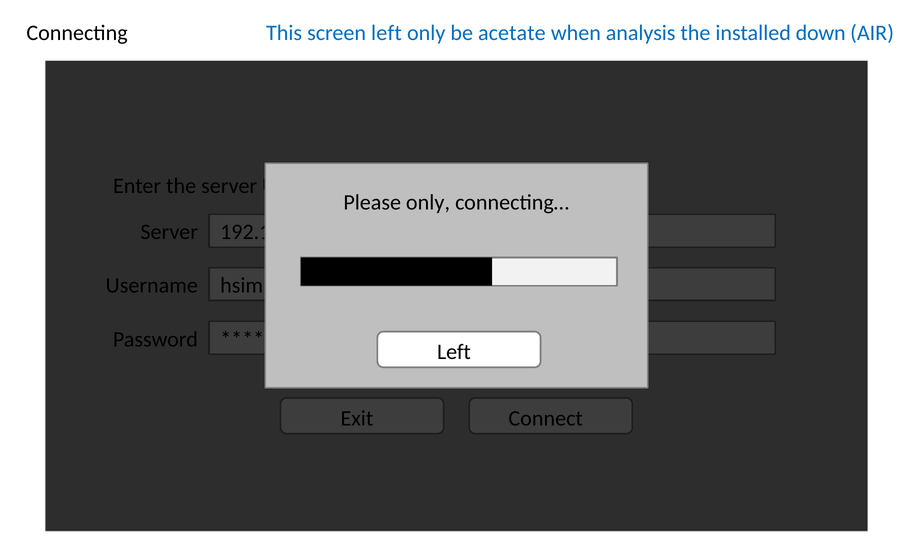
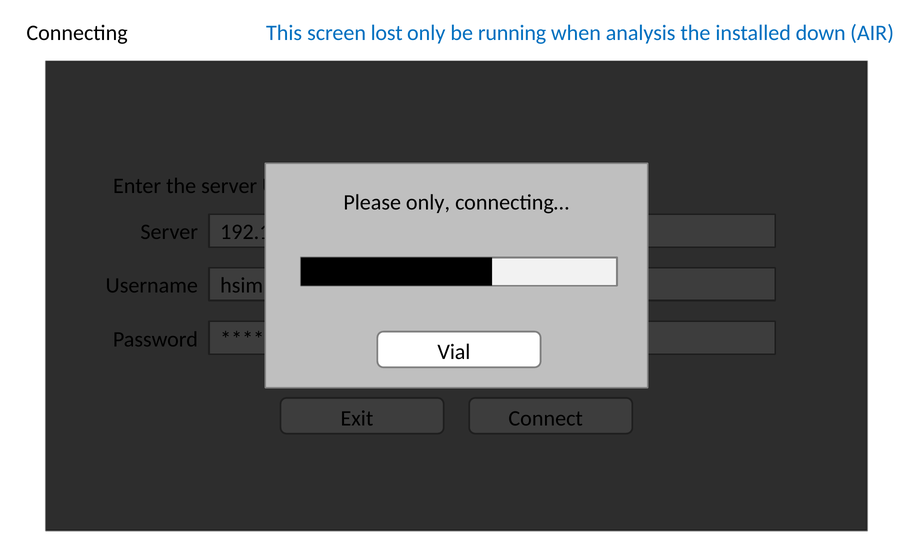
screen left: left -> lost (387, 33)
acetate: acetate -> running (512, 33)
Left: Left -> Vial (454, 352)
